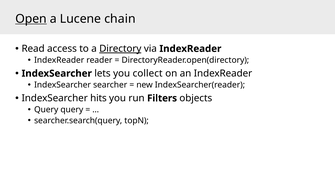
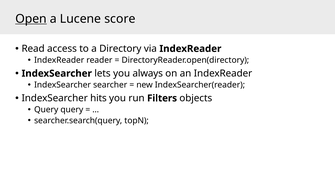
chain: chain -> score (120, 19)
Directory underline: present -> none (120, 49)
collect: collect -> always (148, 74)
